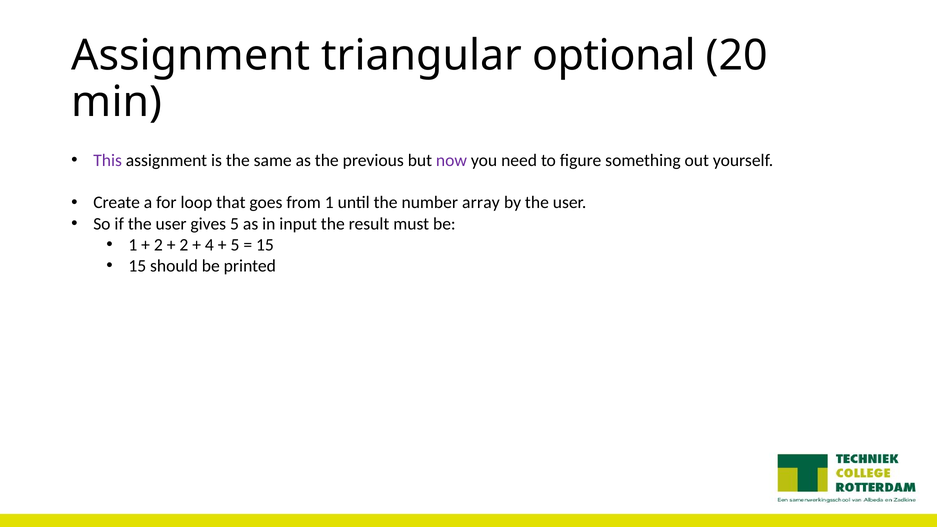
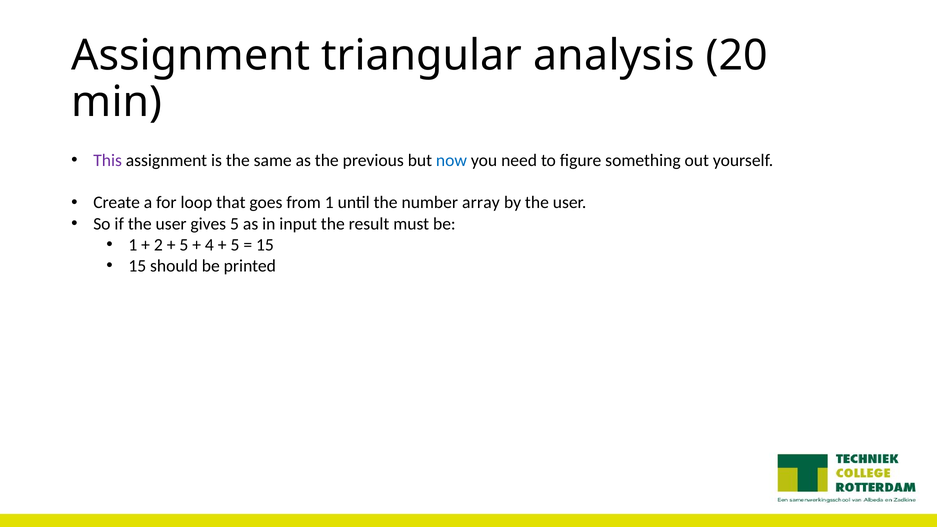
optional: optional -> analysis (614, 55)
now colour: purple -> blue (451, 161)
2: 2 -> 5 (184, 245)
